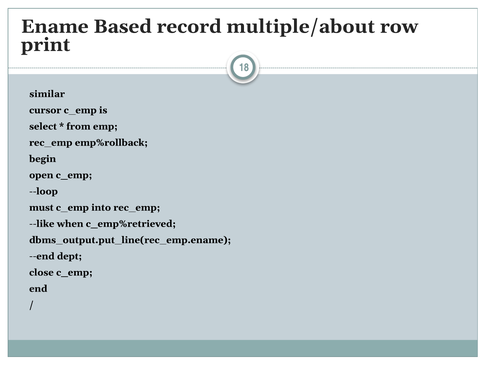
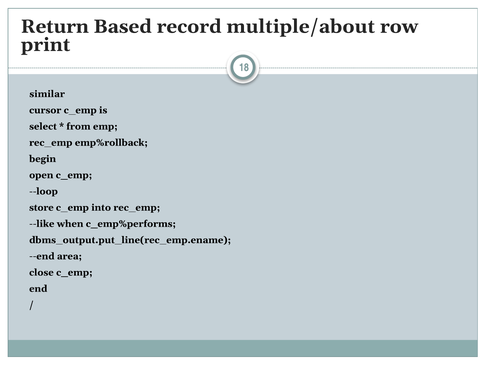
Ename: Ename -> Return (55, 26)
must: must -> store (41, 207)
c_emp%retrieved: c_emp%retrieved -> c_emp%performs (131, 223)
dept: dept -> area (69, 256)
